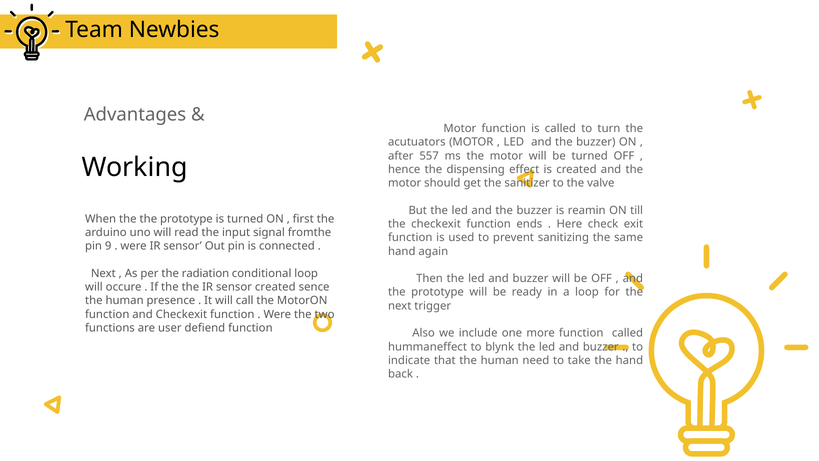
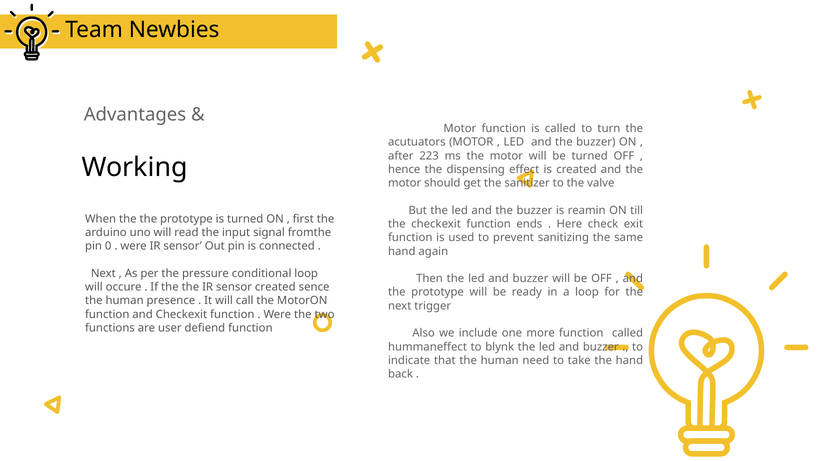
557: 557 -> 223 (429, 156)
9: 9 -> 0 (108, 246)
radiation: radiation -> pressure (205, 273)
